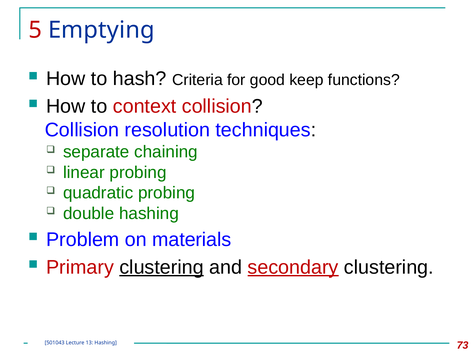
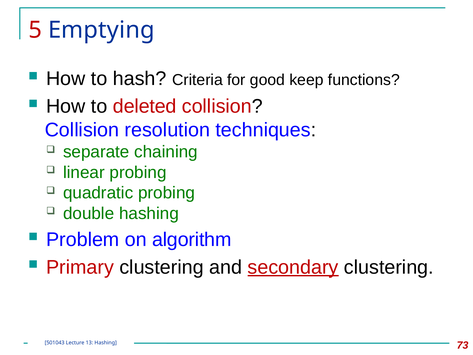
context: context -> deleted (145, 106)
materials: materials -> algorithm (192, 239)
clustering underline: present -> none (162, 267)
